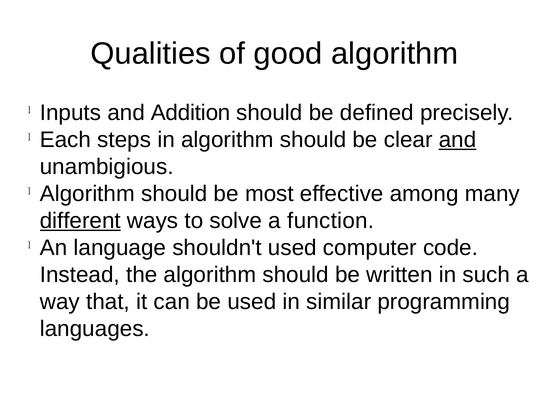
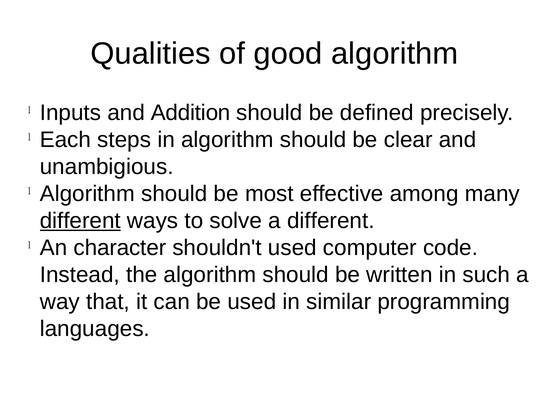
and underline: present -> none (458, 140)
a function: function -> different (331, 221)
language: language -> character (120, 248)
